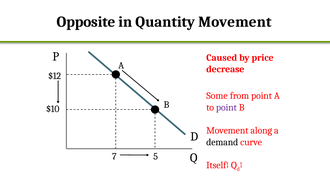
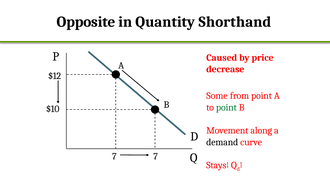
Quantity Movement: Movement -> Shorthand (235, 22)
point colour: purple -> green (226, 107)
7 5: 5 -> 7 (156, 156)
Itself↓: Itself↓ -> Stays↓ (218, 165)
